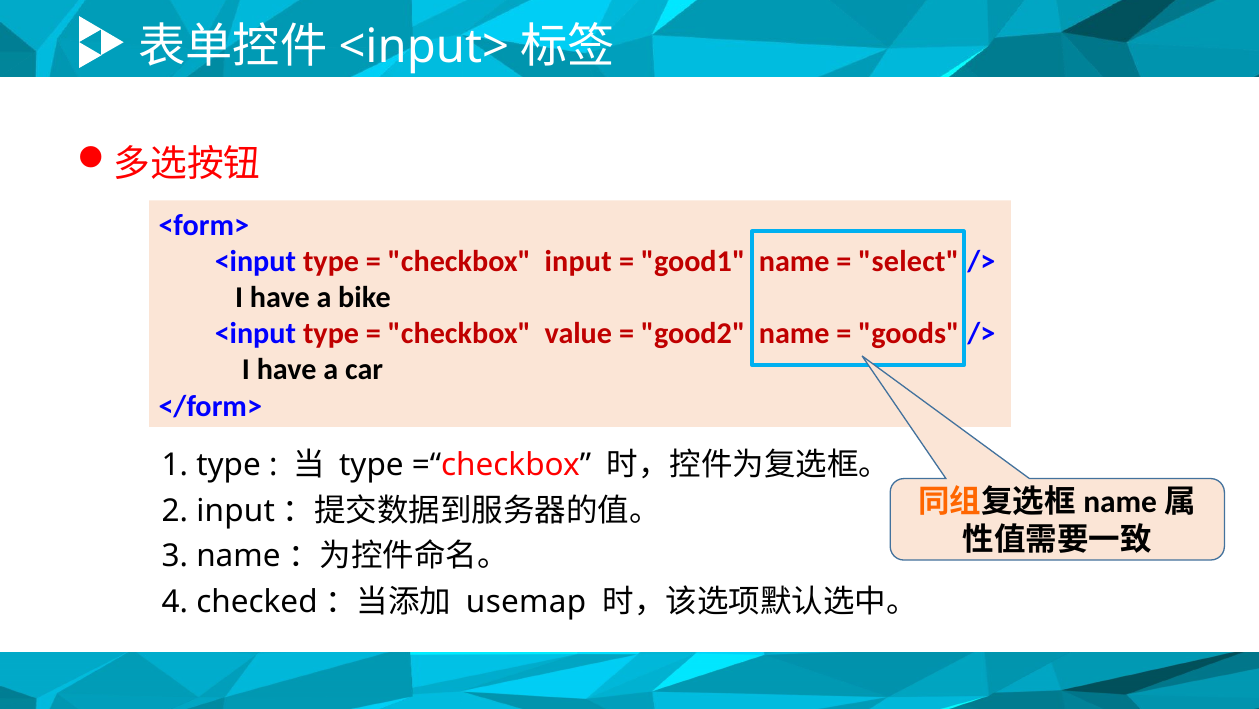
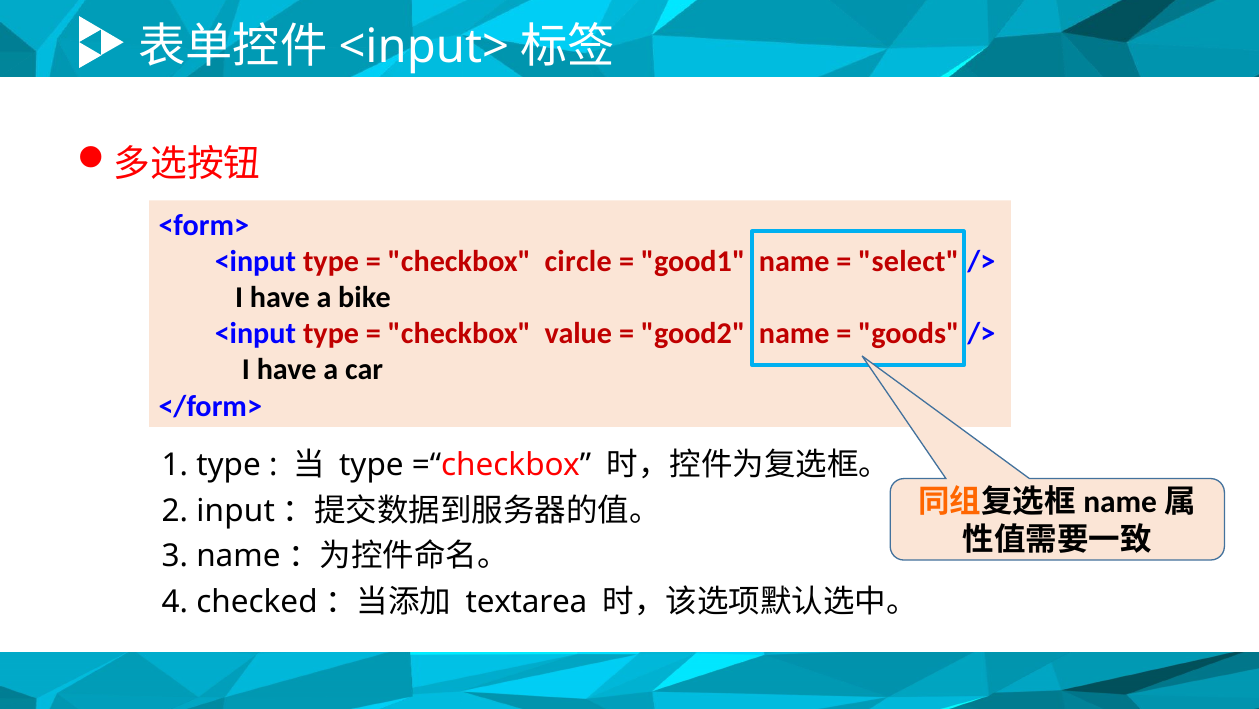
checkbox input: input -> circle (578, 261)
usemap: usemap -> textarea (526, 602)
